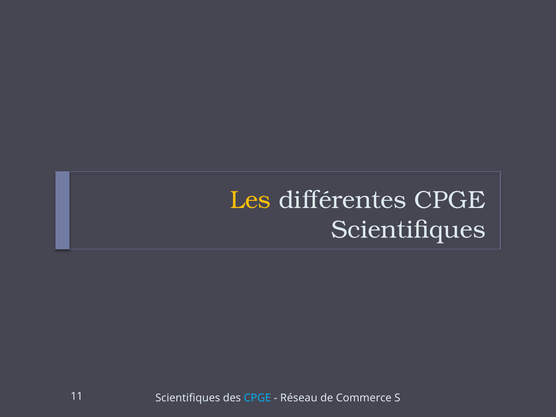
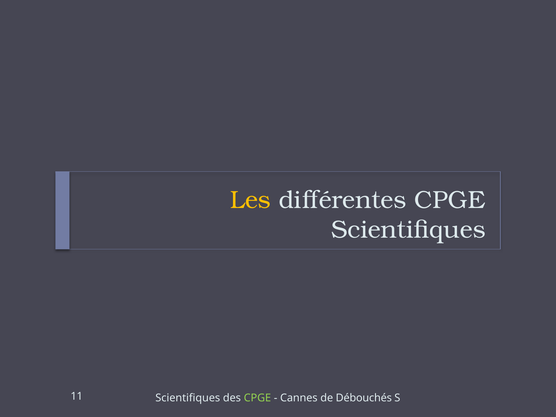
CPGE colour: light blue -> light green (257, 398)
Réseau: Réseau -> Cannes (299, 398)
Commerce: Commerce -> Débouchés (364, 398)
